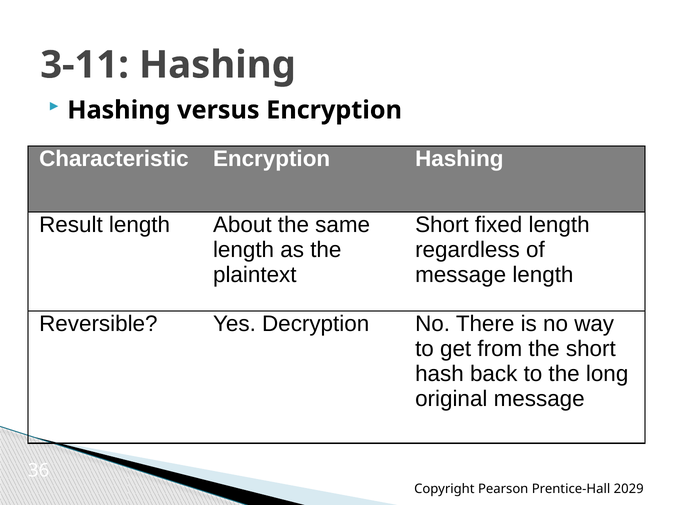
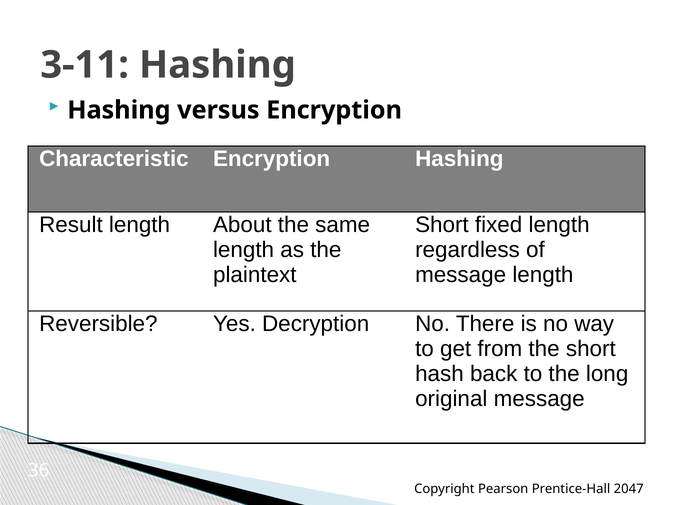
2029: 2029 -> 2047 (629, 489)
